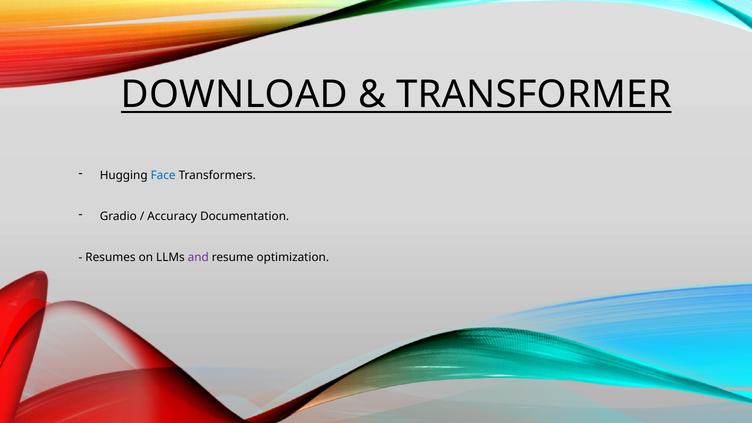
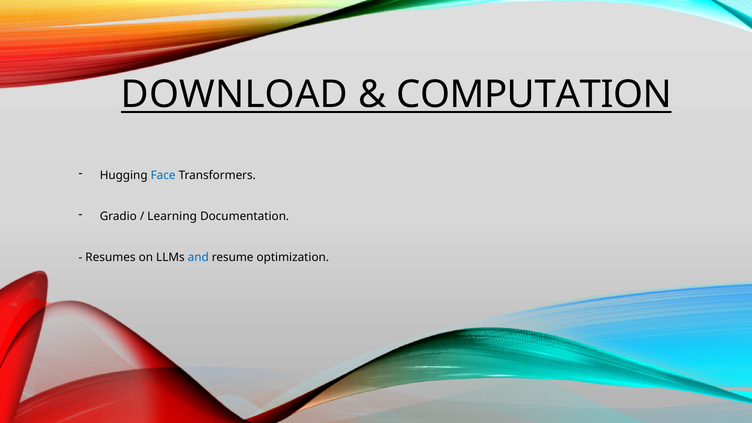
TRANSFORMER: TRANSFORMER -> COMPUTATION (534, 94)
Accuracy: Accuracy -> Learning (172, 216)
and colour: purple -> blue (198, 257)
